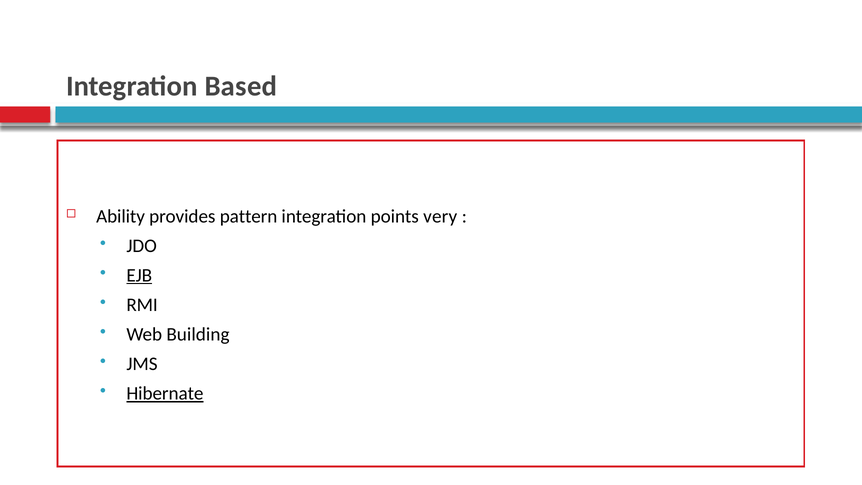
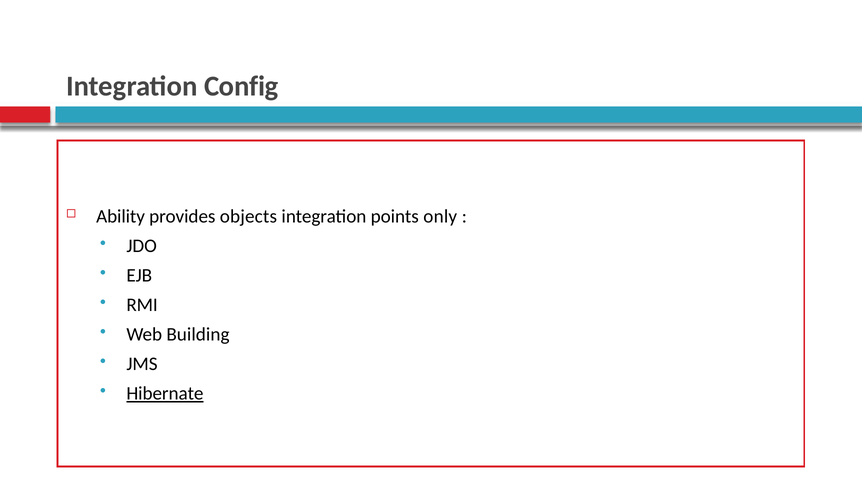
Based: Based -> Config (241, 86)
pattern: pattern -> objects (248, 216)
very: very -> only (440, 216)
EJB underline: present -> none (139, 275)
